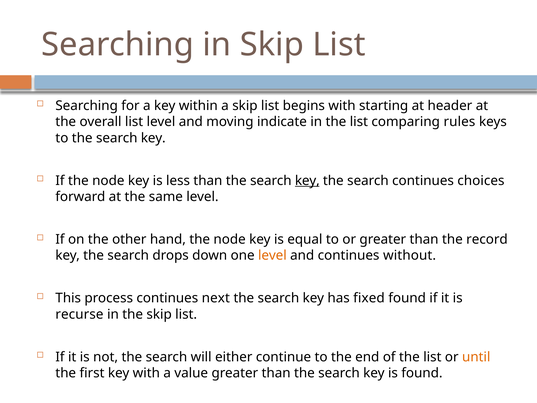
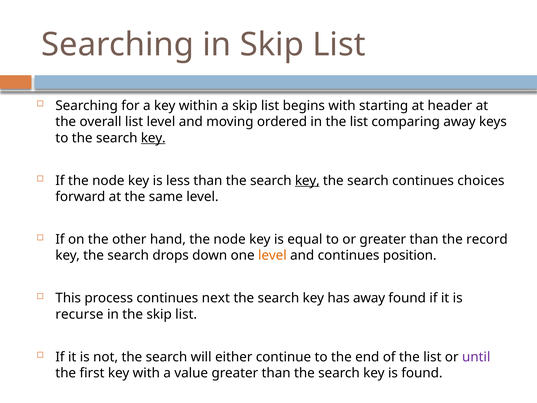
indicate: indicate -> ordered (282, 122)
comparing rules: rules -> away (460, 122)
key underline: none -> present (153, 138)
without: without -> position (410, 255)
has fixed: fixed -> away (369, 298)
until colour: orange -> purple (476, 357)
